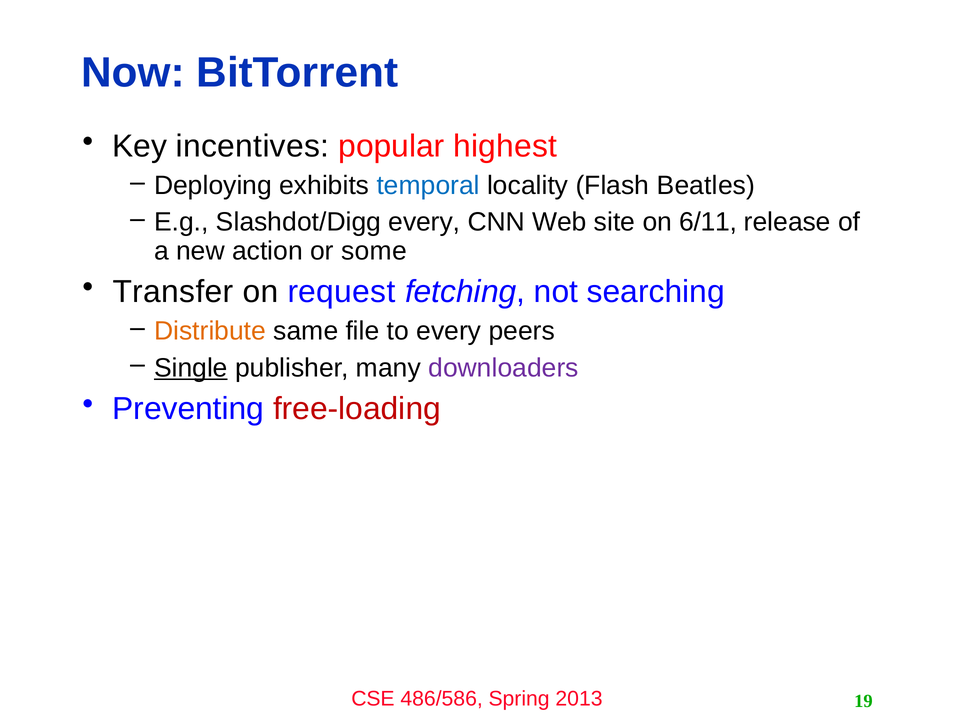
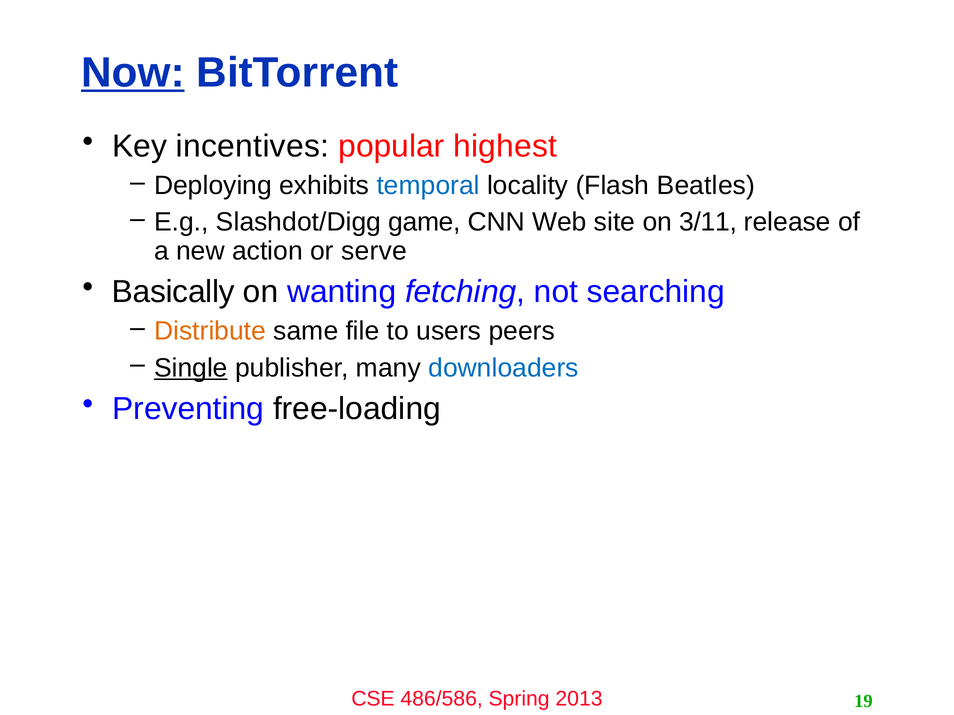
Now underline: none -> present (133, 73)
Slashdot/Digg every: every -> game (424, 222)
6/11: 6/11 -> 3/11 (708, 222)
some: some -> serve (374, 251)
Transfer: Transfer -> Basically (173, 292)
request: request -> wanting (342, 292)
to every: every -> users (449, 331)
downloaders colour: purple -> blue (503, 368)
free-loading colour: red -> black (357, 409)
